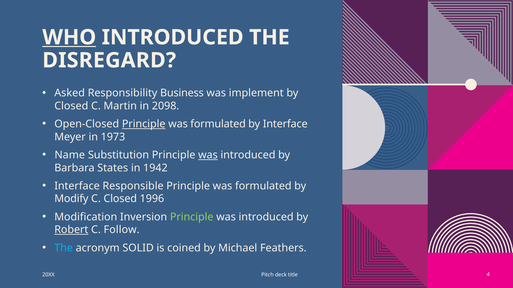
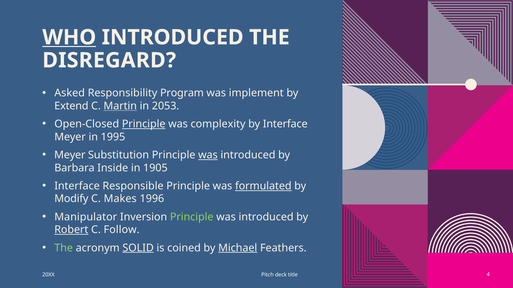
Business: Business -> Program (182, 93)
Closed: Closed -> Extend (71, 106)
Martin underline: none -> present (120, 106)
2098: 2098 -> 2053 (166, 106)
formulated: formulated -> complexity (218, 124)
1973: 1973 -> 1995 (113, 137)
Name: Name -> Meyer (70, 155)
States: States -> Inside (113, 168)
1942: 1942 -> 1905 (155, 168)
formulated underline: none -> present (263, 186)
C Closed: Closed -> Makes (120, 199)
Modification: Modification -> Manipulator (86, 217)
The colour: light blue -> light green (64, 248)
SOLID underline: none -> present (138, 248)
Michael underline: none -> present (238, 248)
